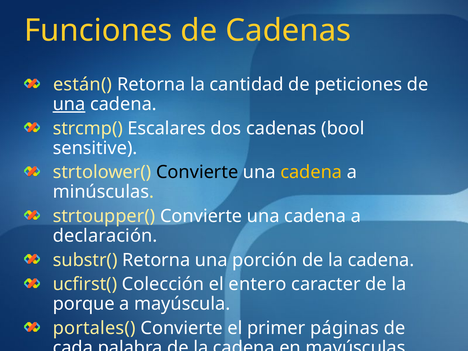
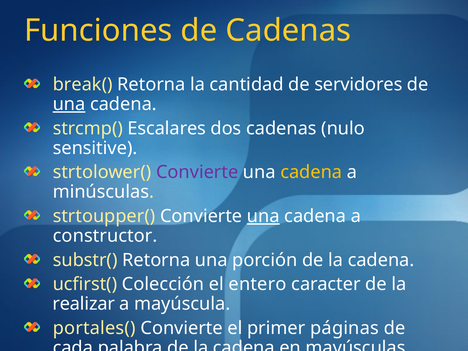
están(: están( -> break( (83, 85)
peticiones: peticiones -> servidores (358, 85)
bool: bool -> nulo (343, 128)
Convierte colour: black -> purple (197, 172)
una underline: none -> present (263, 216)
declaración: declaración -> constructor (105, 236)
porque: porque -> realizar (84, 304)
